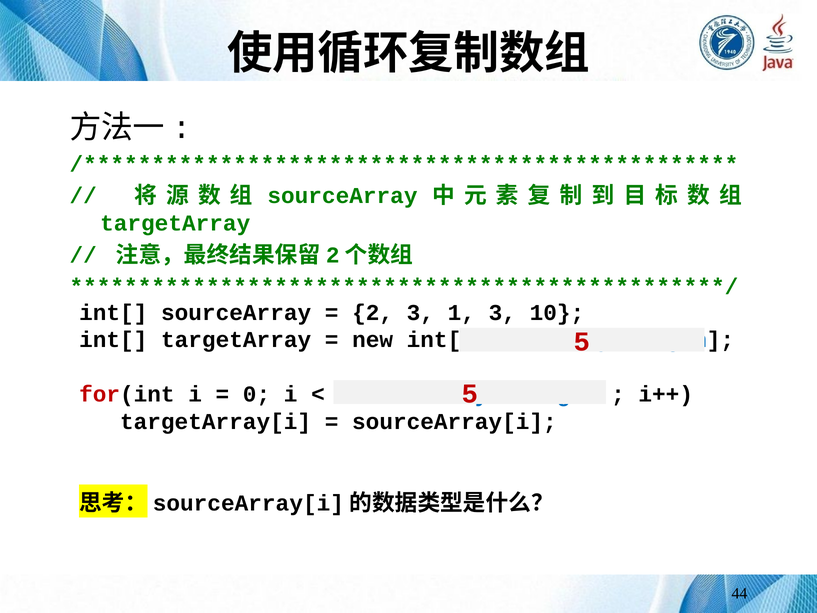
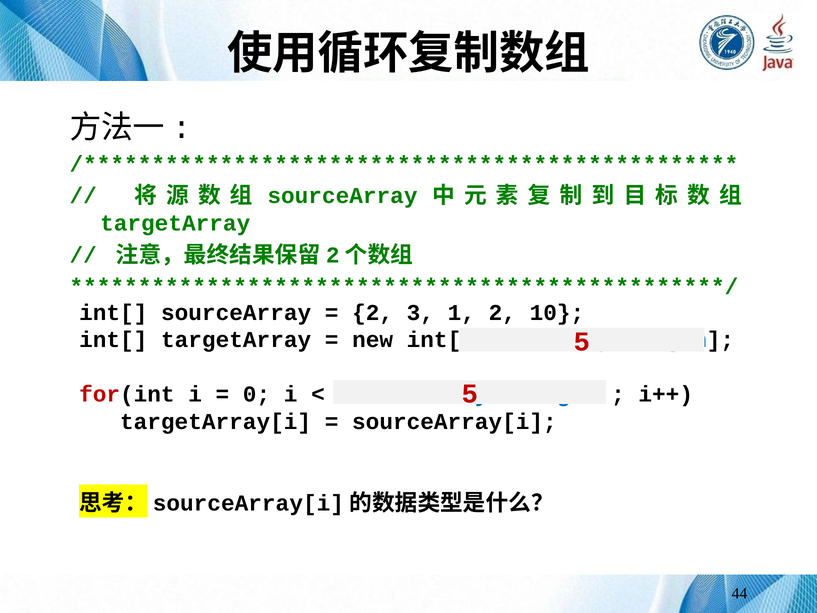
1 3: 3 -> 2 (502, 312)
